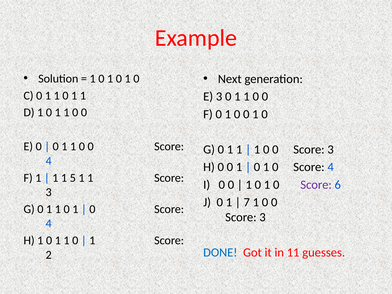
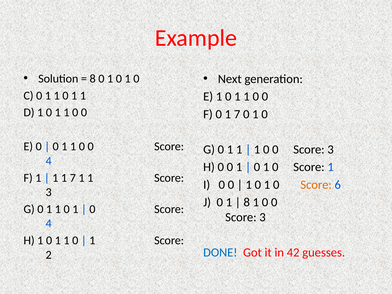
1: 1 -> 8 (93, 79)
E 3: 3 -> 1 (219, 97)
F 0 1 0: 0 -> 7 (237, 114)
1 0 Score 4: 4 -> 1 (331, 167)
1 1 5: 5 -> 7 (73, 178)
Score colour: purple -> orange (316, 185)
7: 7 -> 8 (247, 202)
11: 11 -> 42 (293, 253)
